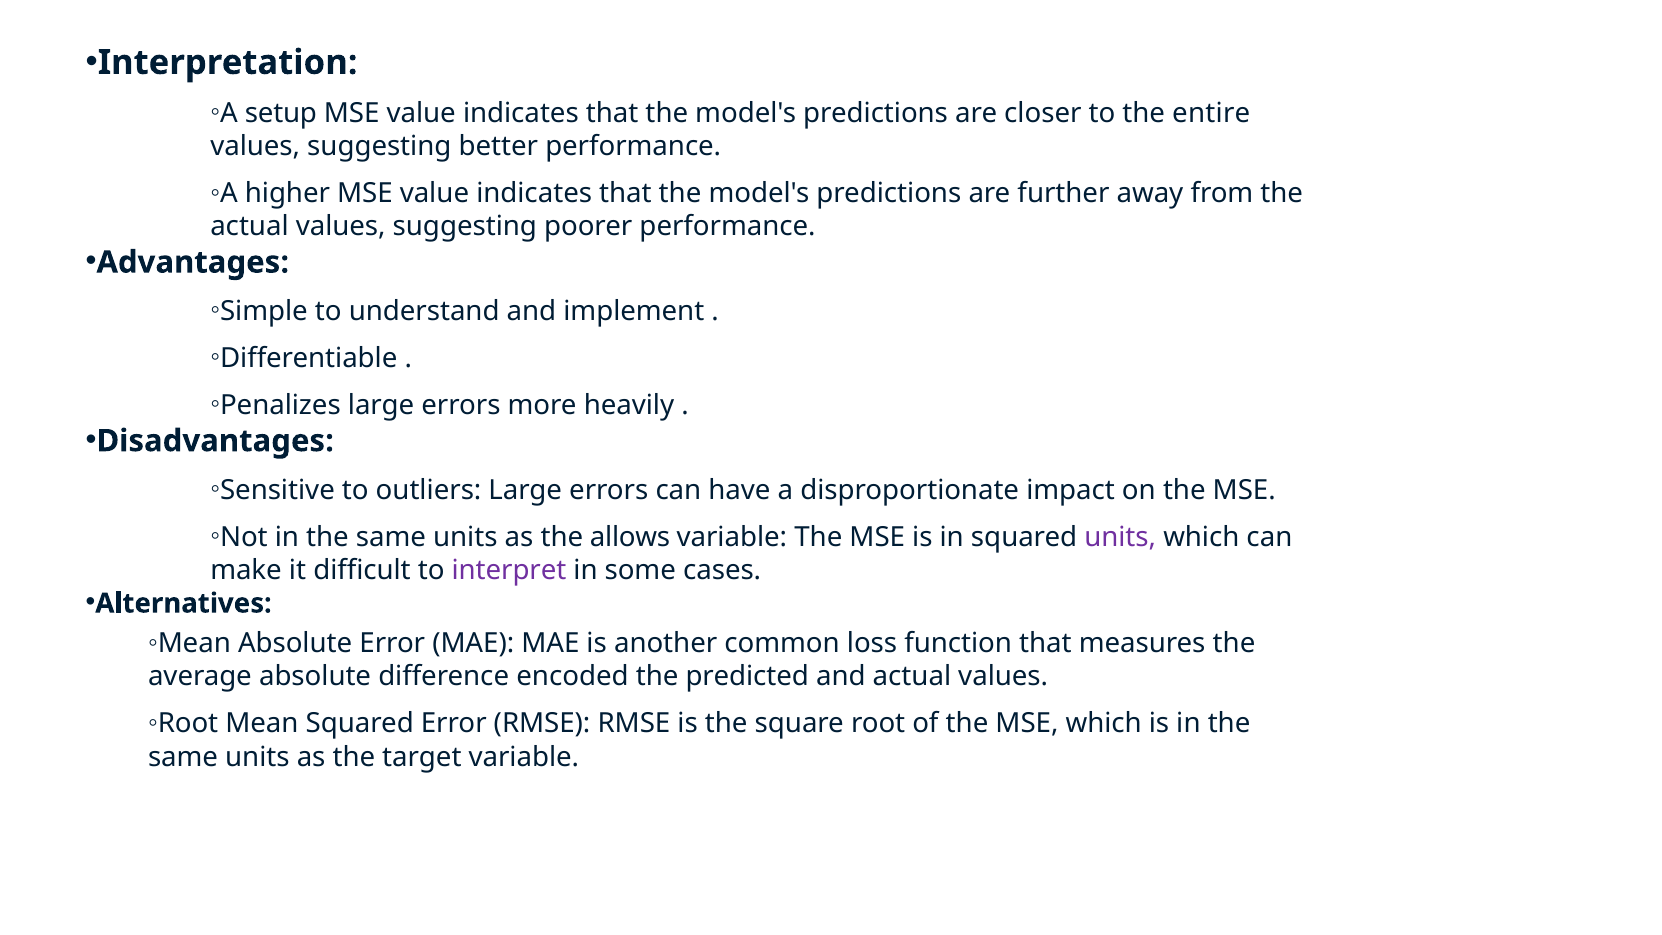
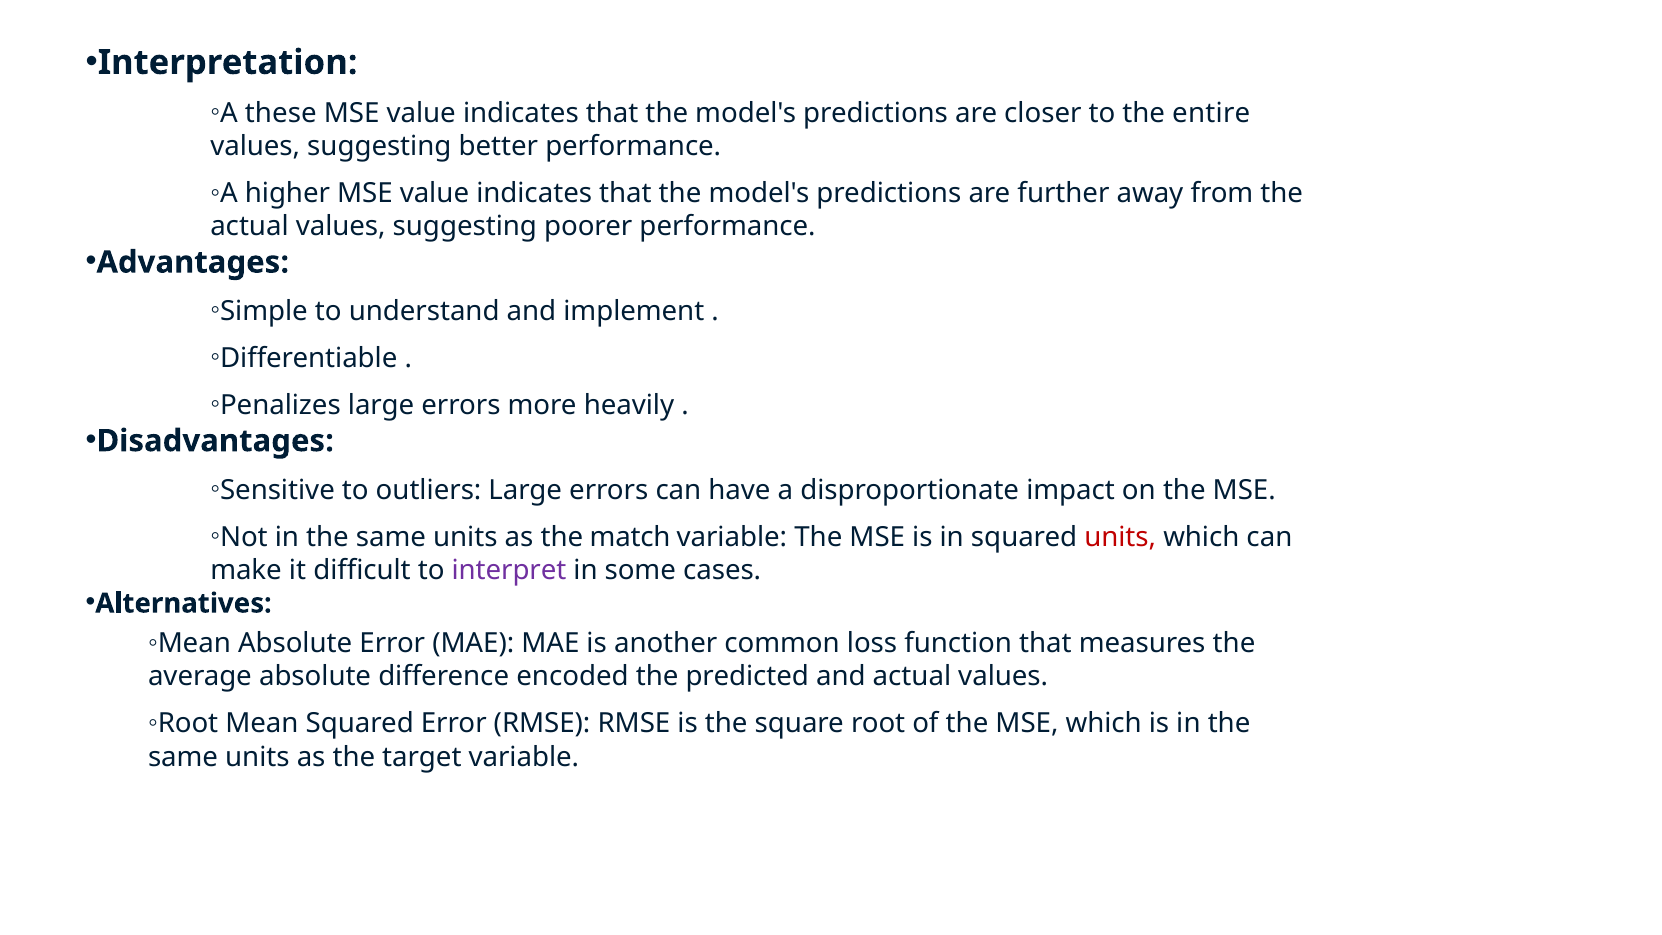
setup: setup -> these (281, 113)
allows: allows -> match (630, 537)
units colour: purple -> red (1120, 537)
